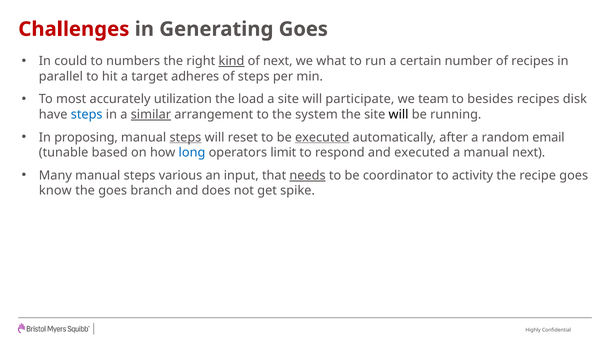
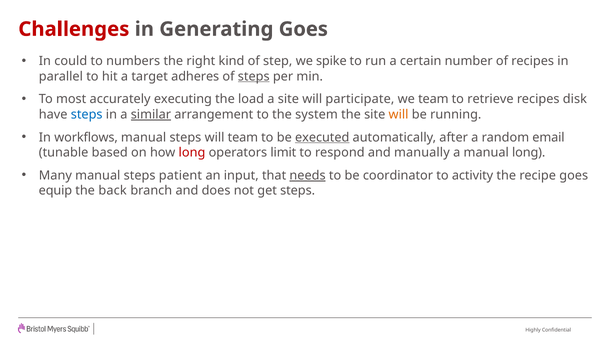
kind underline: present -> none (231, 61)
of next: next -> step (278, 61)
what: what -> spike (331, 61)
steps underline: none -> present (254, 76)
utilization: utilization -> executing (183, 99)
besides: besides -> retrieve (490, 99)
will colour: black -> orange (399, 115)
proposing: proposing -> workflows (86, 137)
steps underline: present -> none (185, 137)
will reset: reset -> team (243, 137)
long colour: blue -> red (192, 153)
and executed: executed -> manually (422, 153)
manual next: next -> long (529, 153)
various: various -> patient (180, 176)
know: know -> equip (55, 191)
the goes: goes -> back (113, 191)
get spike: spike -> steps (298, 191)
